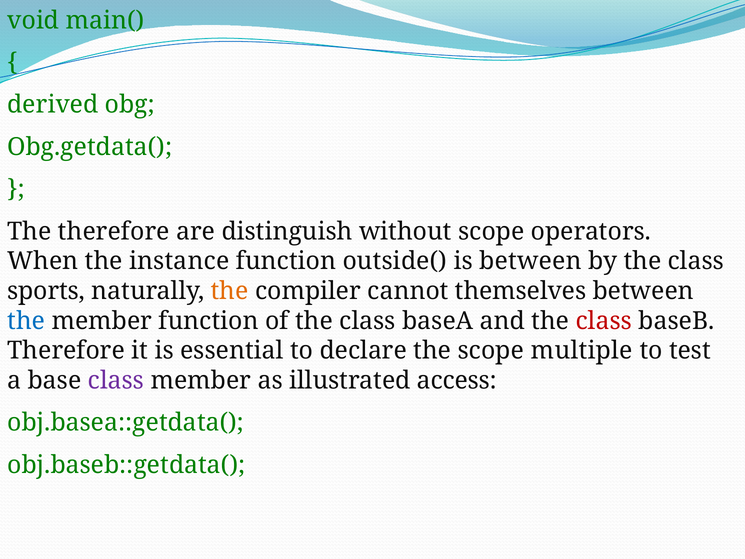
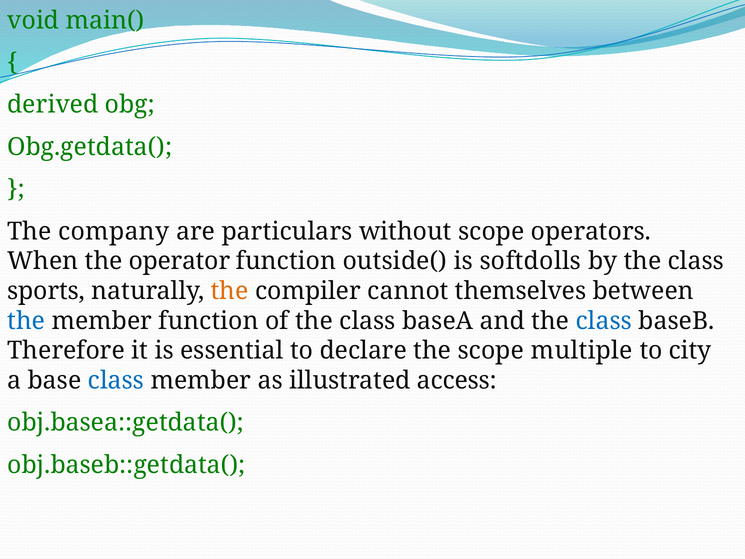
The therefore: therefore -> company (114, 231)
distinguish: distinguish -> particulars (287, 231)
instance: instance -> operator (179, 261)
is between: between -> softdolls (530, 261)
class colour: red -> blue (604, 321)
test: test -> city (690, 351)
class colour: purple -> blue (116, 380)
